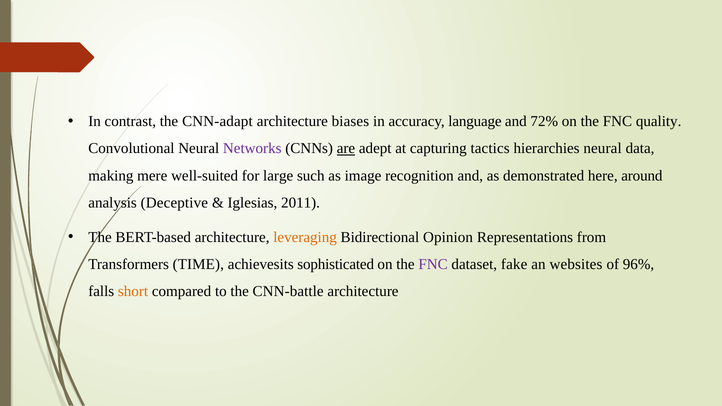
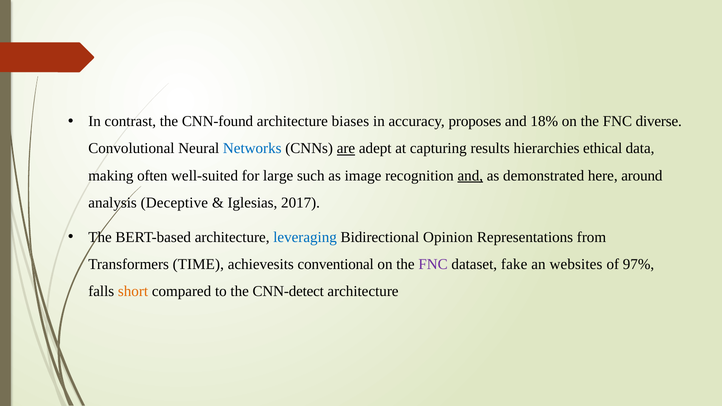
CNN-adapt: CNN-adapt -> CNN-found (218, 121)
language: language -> proposes (475, 121)
72%: 72% -> 18% (544, 121)
quality: quality -> diverse (659, 121)
Networks colour: purple -> blue (252, 149)
tactics: tactics -> results (490, 149)
hierarchies neural: neural -> ethical (603, 149)
mere: mere -> often (152, 176)
and underline: none -> present (470, 176)
2011: 2011 -> 2017 (301, 203)
leveraging colour: orange -> blue (305, 237)
sophisticated: sophisticated -> conventional (336, 264)
96%: 96% -> 97% (639, 264)
CNN-battle: CNN-battle -> CNN-detect (288, 291)
